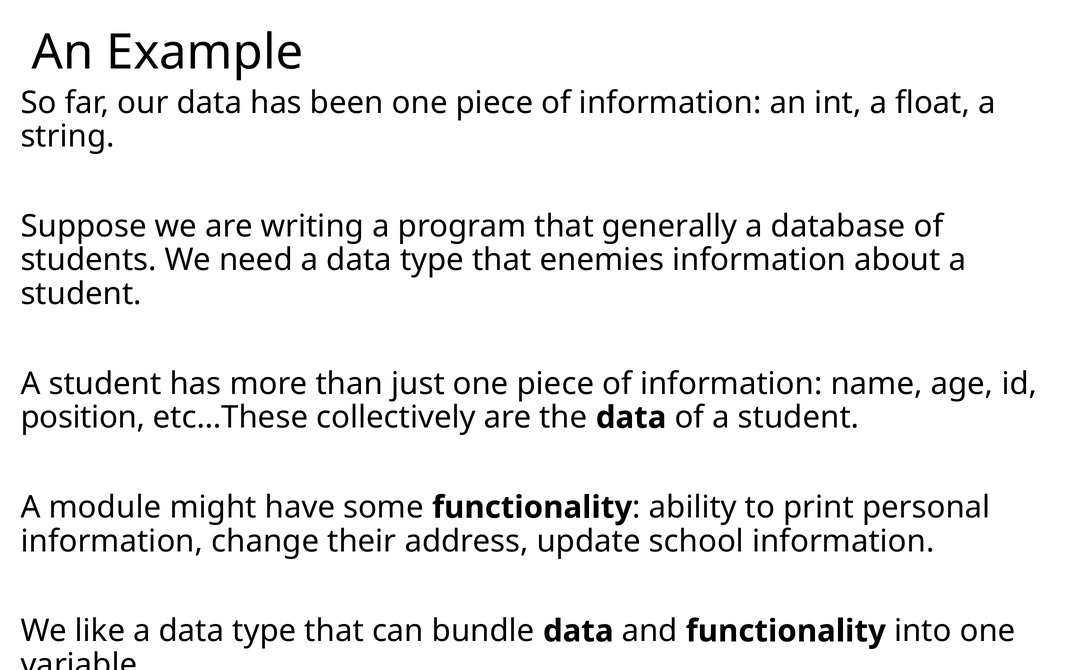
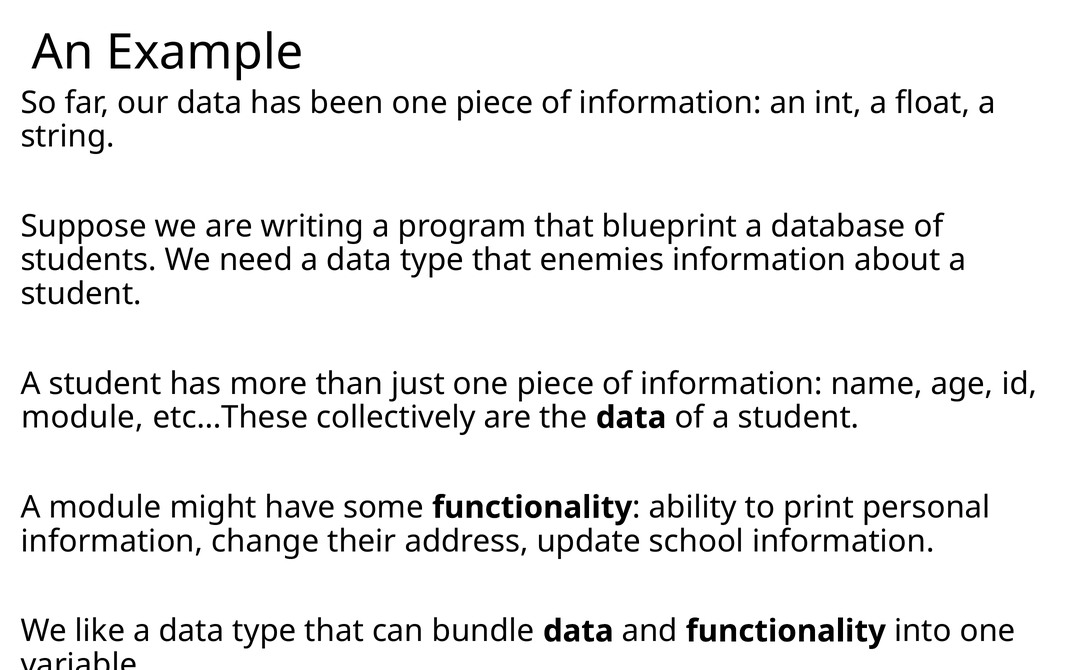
generally: generally -> blueprint (670, 226)
position: position -> module (82, 417)
